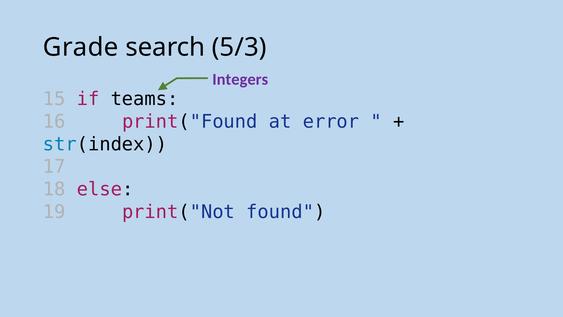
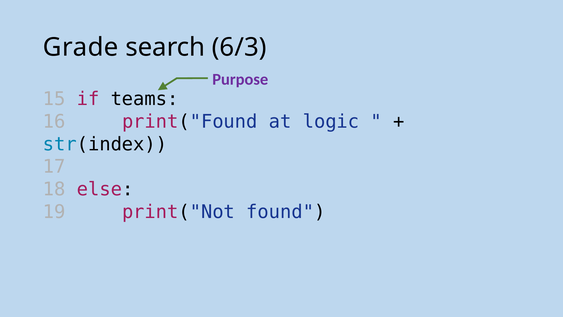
5/3: 5/3 -> 6/3 (239, 47)
Integers: Integers -> Purpose (240, 79)
error: error -> logic (331, 122)
